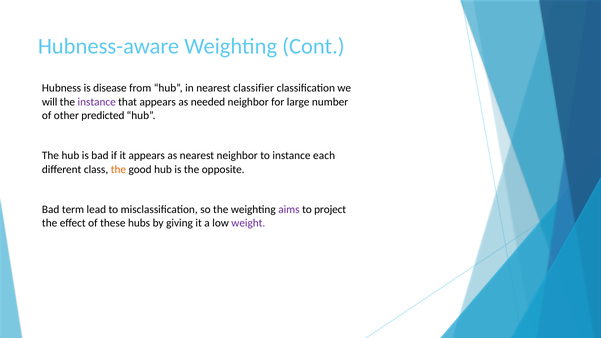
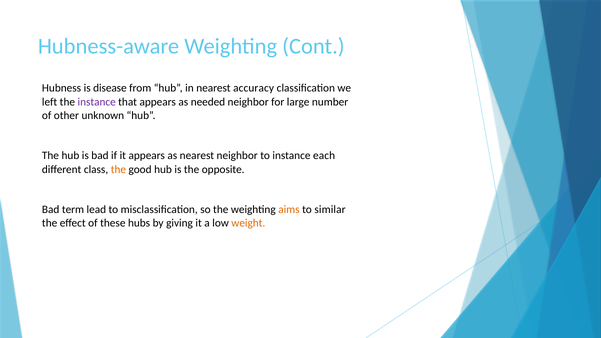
classifier: classifier -> accuracy (254, 88)
will: will -> left (50, 102)
predicted: predicted -> unknown (103, 116)
aims colour: purple -> orange (289, 210)
project: project -> similar (330, 210)
weight colour: purple -> orange (248, 223)
